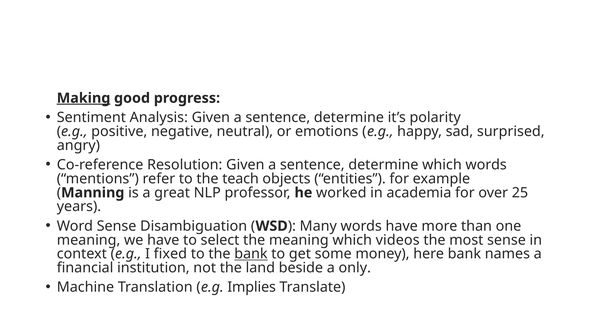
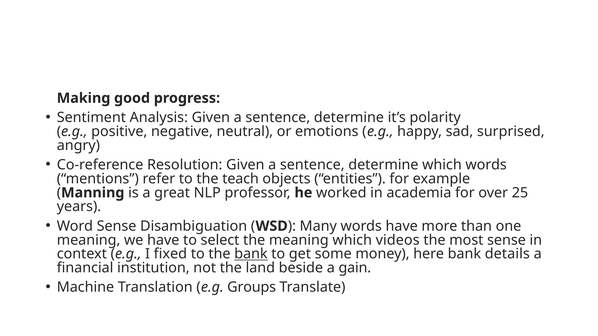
Making underline: present -> none (84, 98)
names: names -> details (507, 254)
only: only -> gain (355, 268)
Implies: Implies -> Groups (252, 288)
